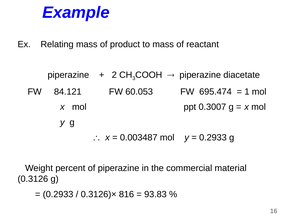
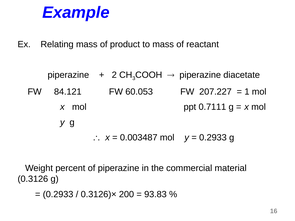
695.474: 695.474 -> 207.227 (215, 92)
0.3007: 0.3007 -> 0.7111 (212, 107)
816: 816 -> 200 (126, 195)
